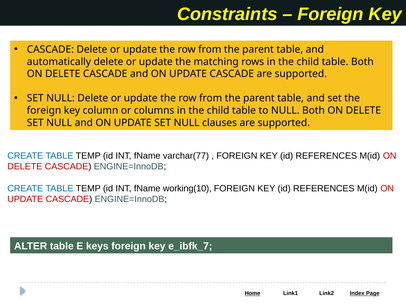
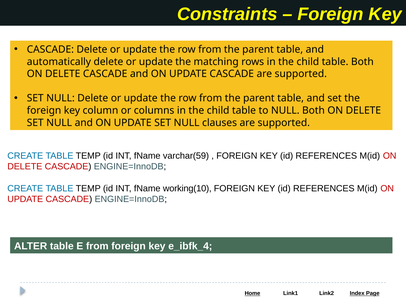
varchar(77: varchar(77 -> varchar(59 (186, 156)
E keys: keys -> from (97, 246)
e_ibfk_7: e_ibfk_7 -> e_ibfk_4 (190, 246)
